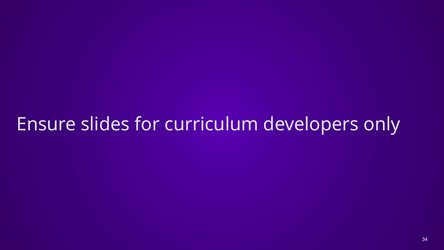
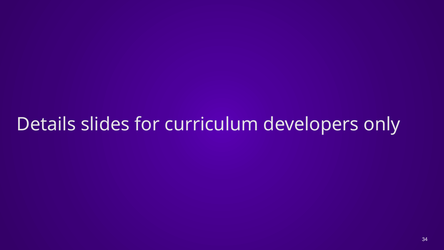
Ensure: Ensure -> Details (46, 124)
